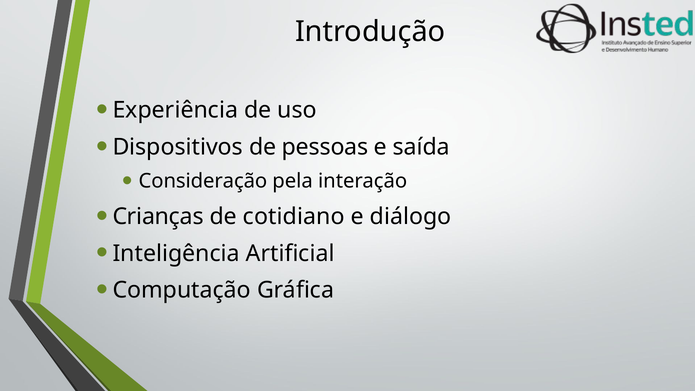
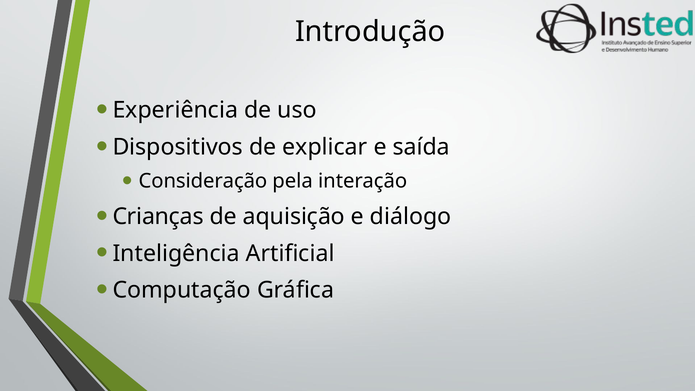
pessoas: pessoas -> explicar (325, 147)
cotidiano: cotidiano -> aquisição (294, 217)
